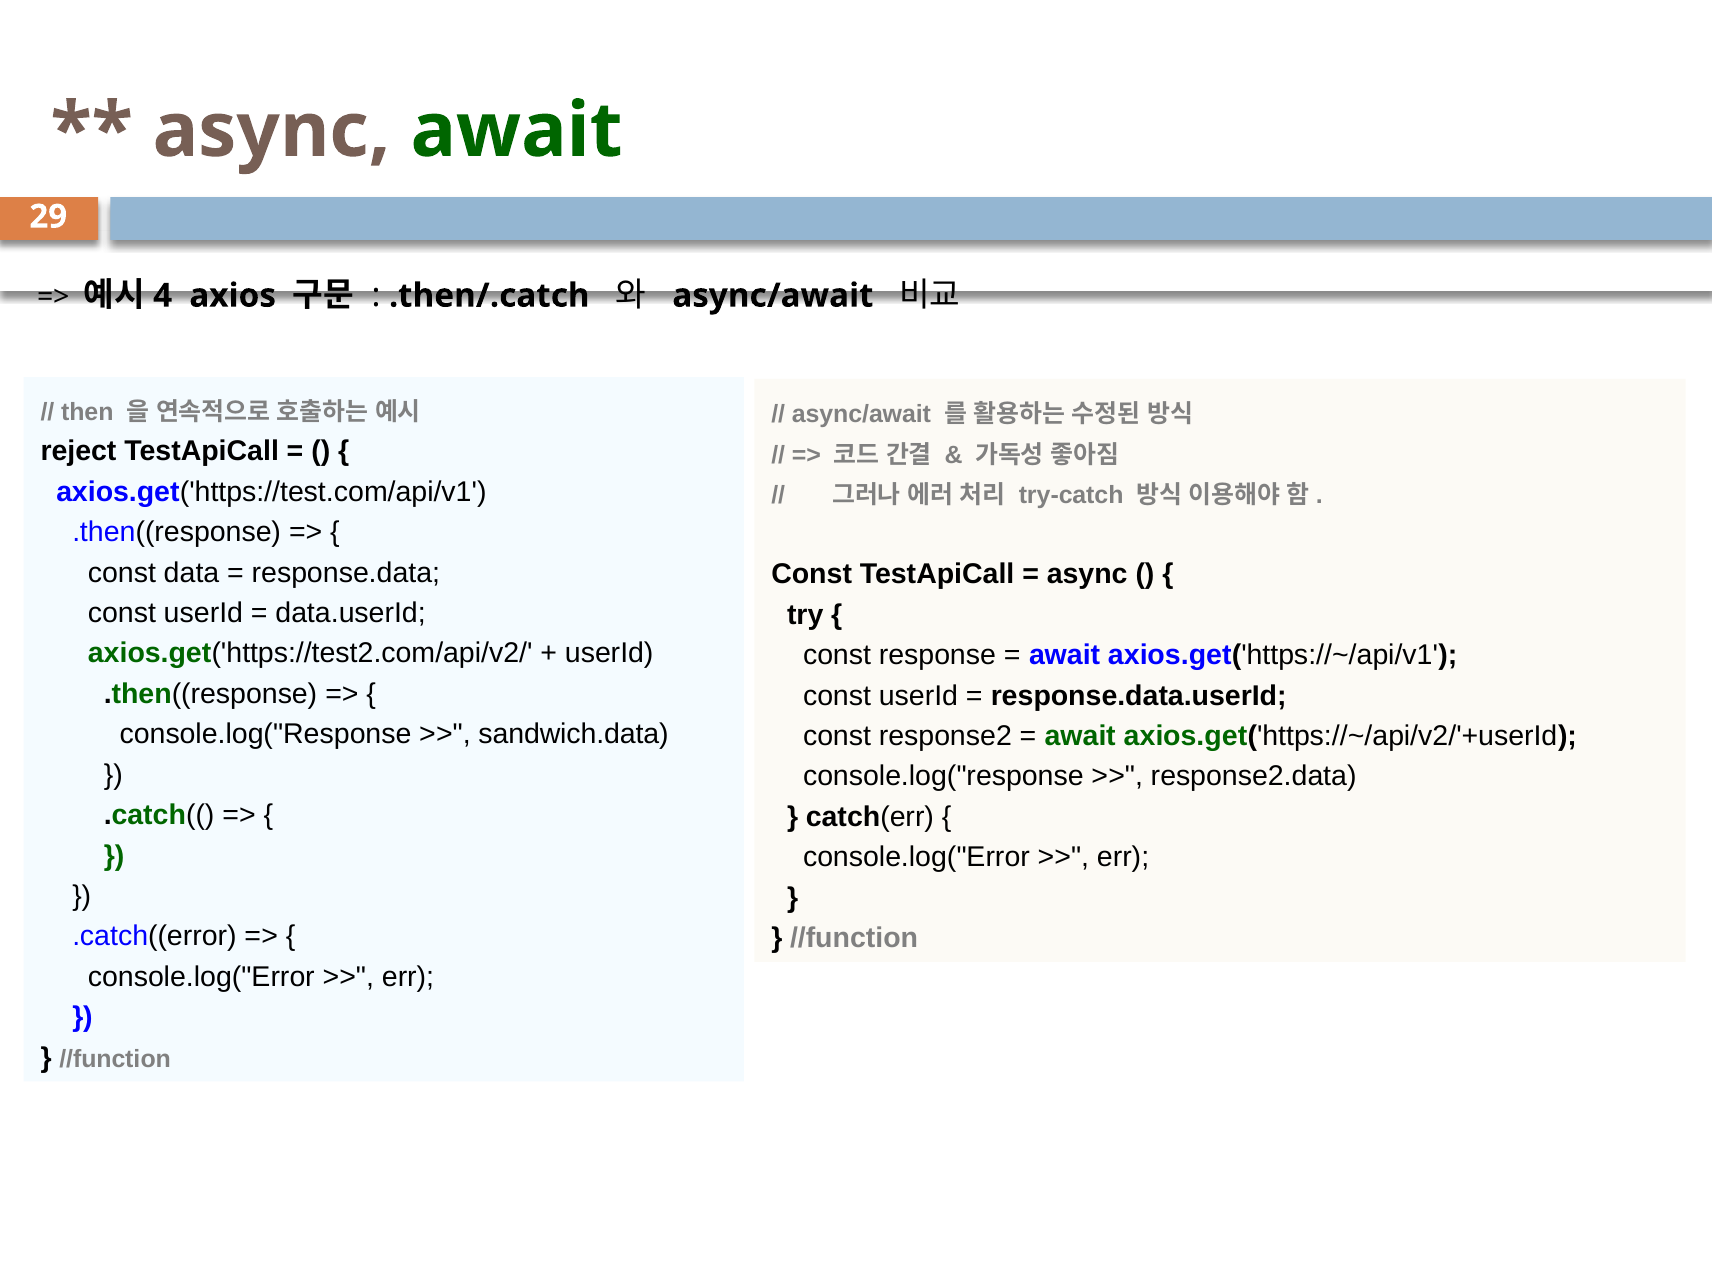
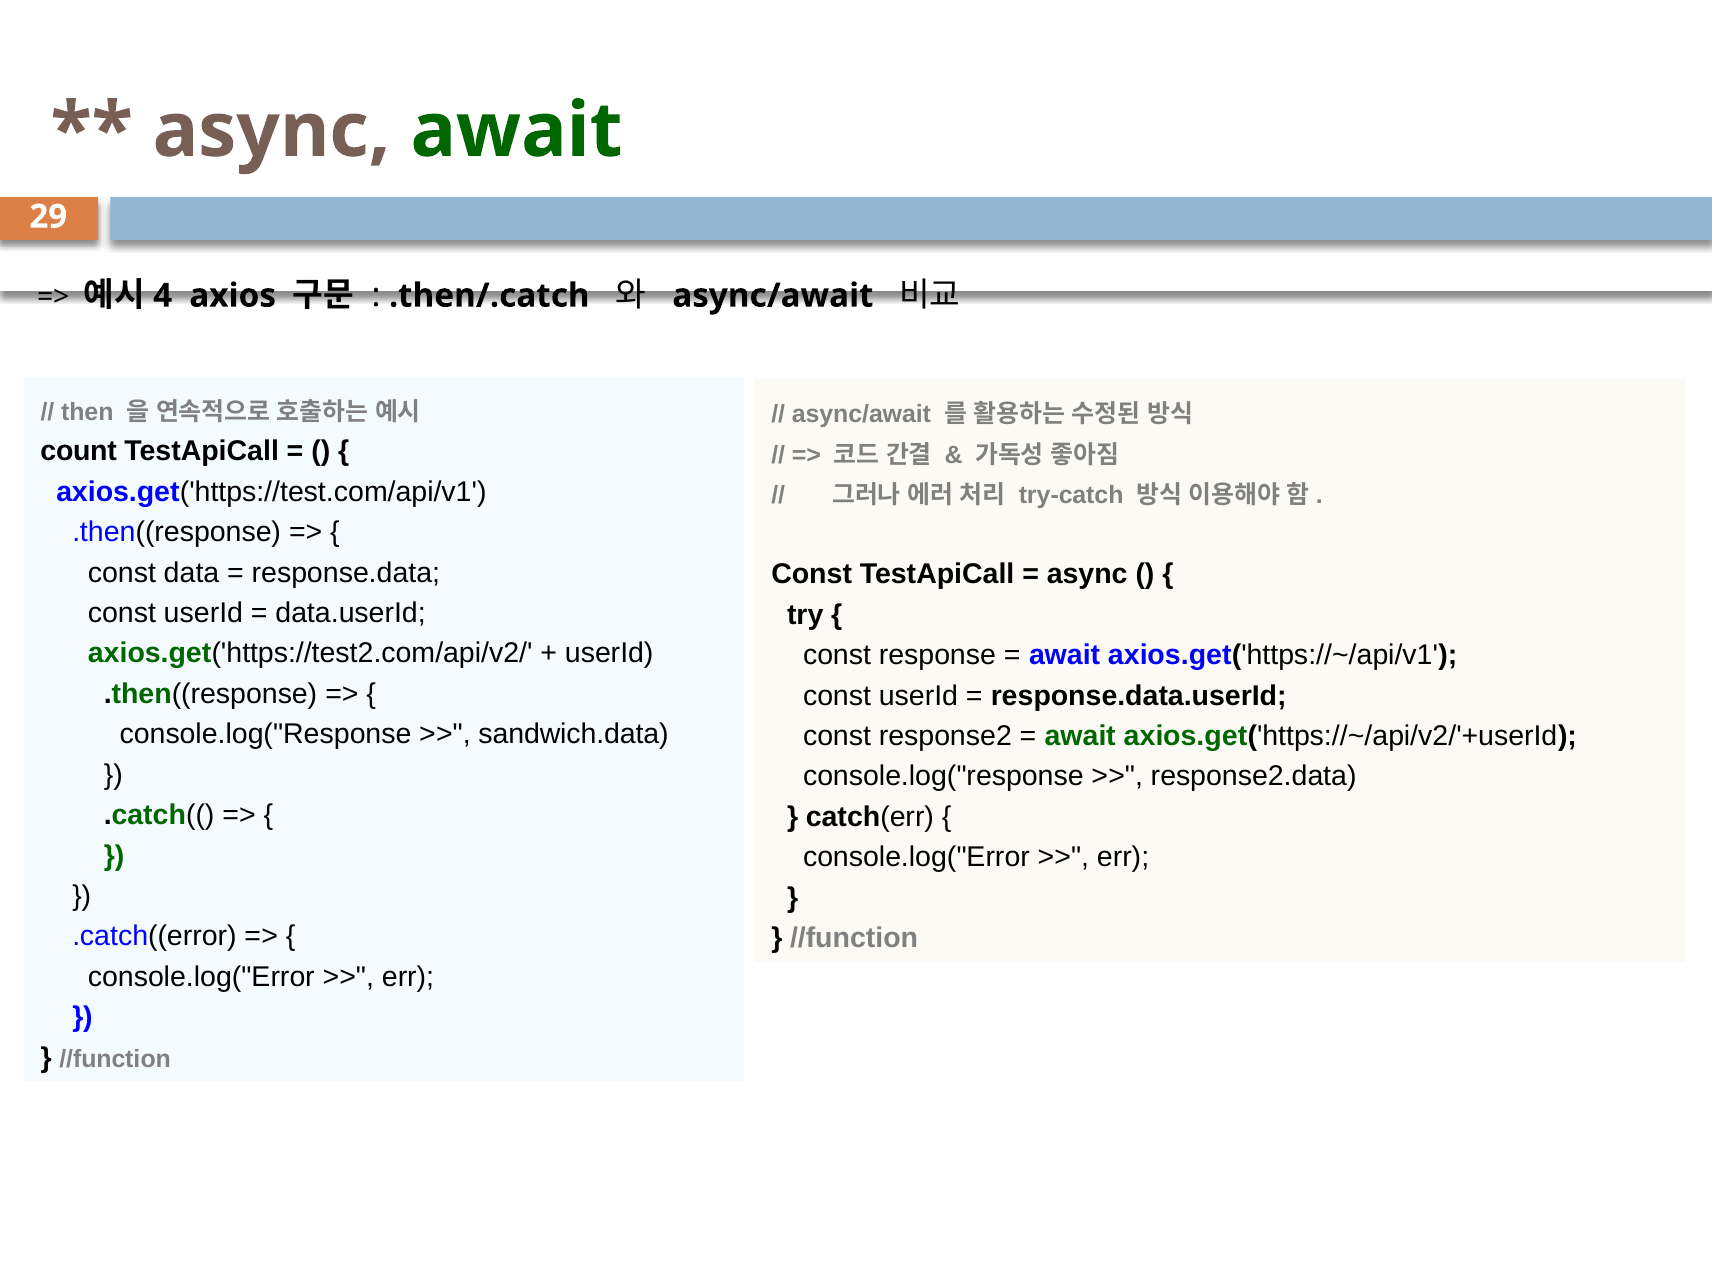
reject: reject -> count (79, 451)
